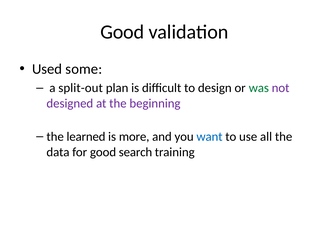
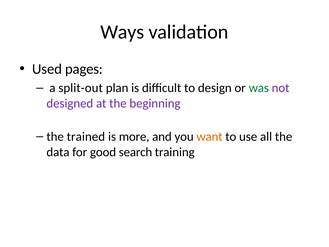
Good: Good -> Ways (122, 32)
some: some -> pages (84, 69)
learned: learned -> trained (86, 137)
want colour: blue -> orange (210, 137)
